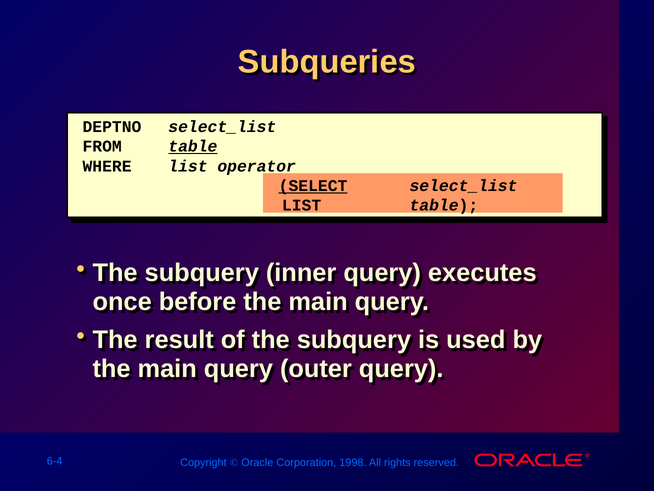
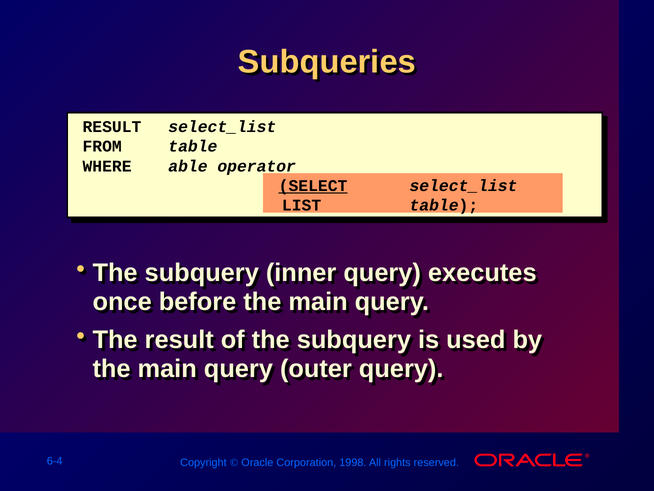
DEPTNO: DEPTNO -> RESULT (112, 127)
table underline: present -> none (193, 146)
WHERE list: list -> able (188, 166)
